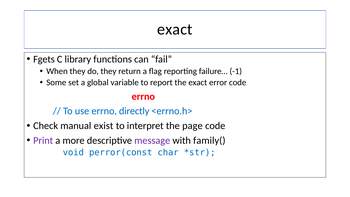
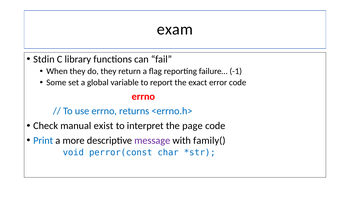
exact: exact -> exam (175, 29)
Fgets: Fgets -> Stdin (44, 59)
directly: directly -> returns (134, 111)
Print colour: purple -> blue (43, 140)
